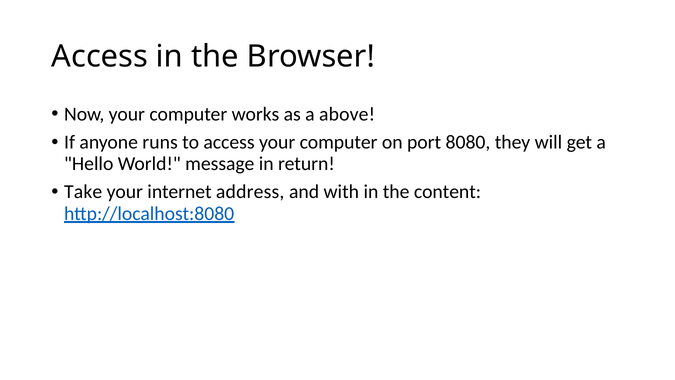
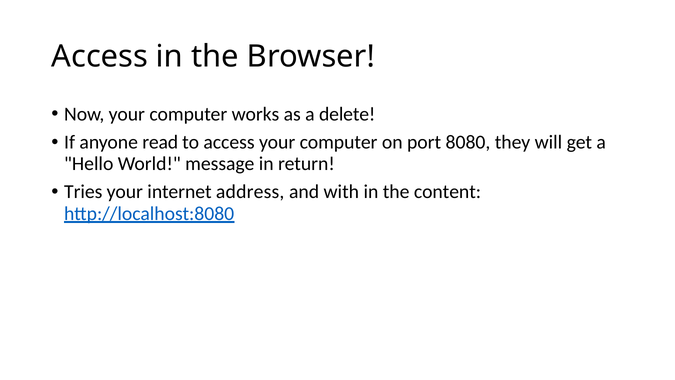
above: above -> delete (347, 114)
runs: runs -> read (160, 142)
Take: Take -> Tries (83, 192)
